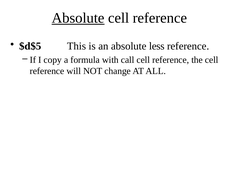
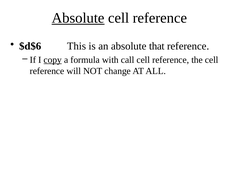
$d$5: $d$5 -> $d$6 (30, 46)
less: less -> that (157, 46)
copy underline: none -> present (53, 60)
